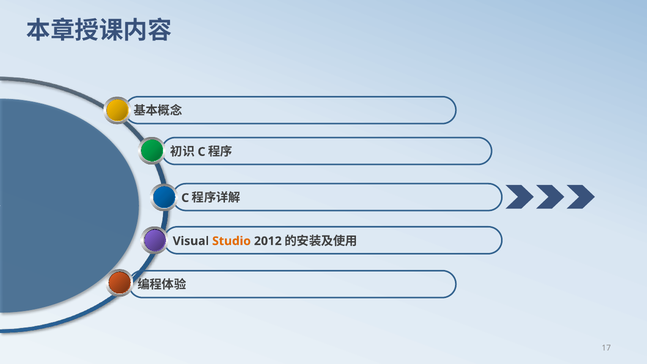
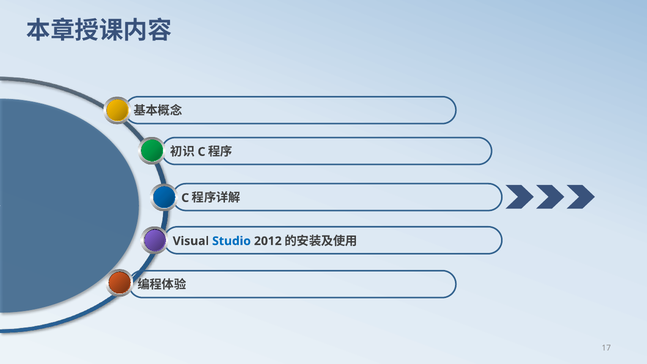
Studio colour: orange -> blue (232, 241)
